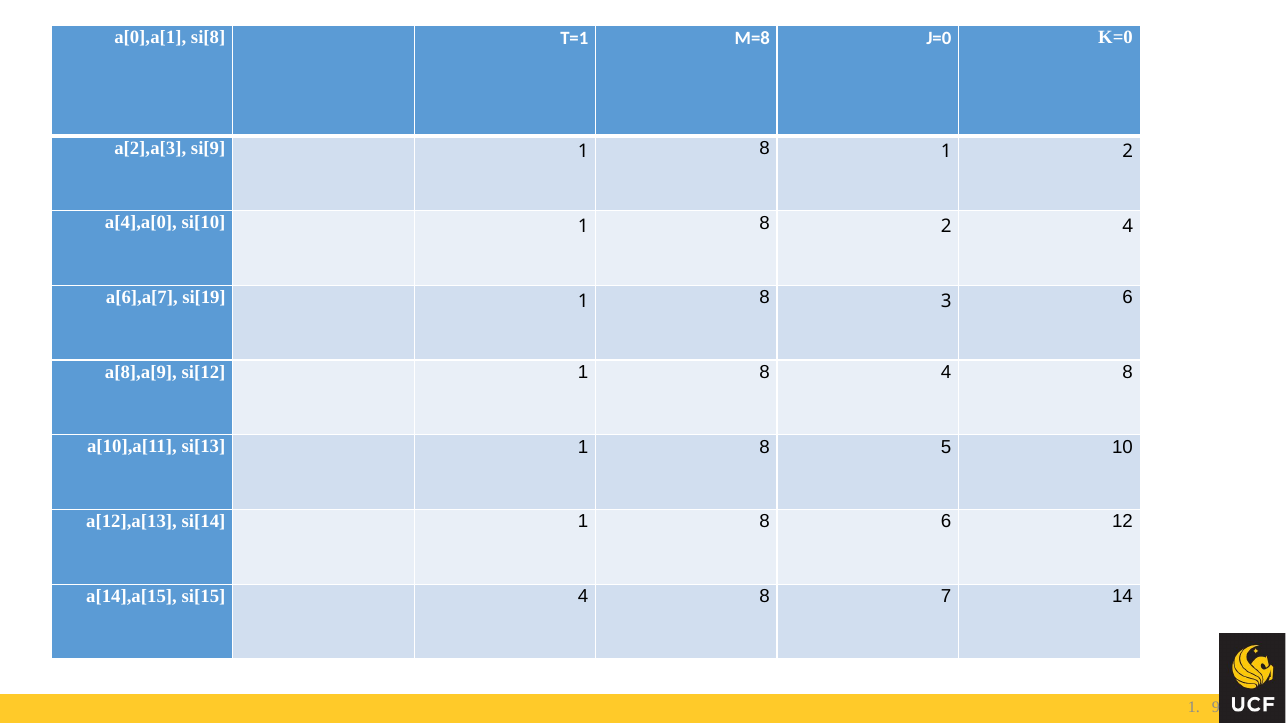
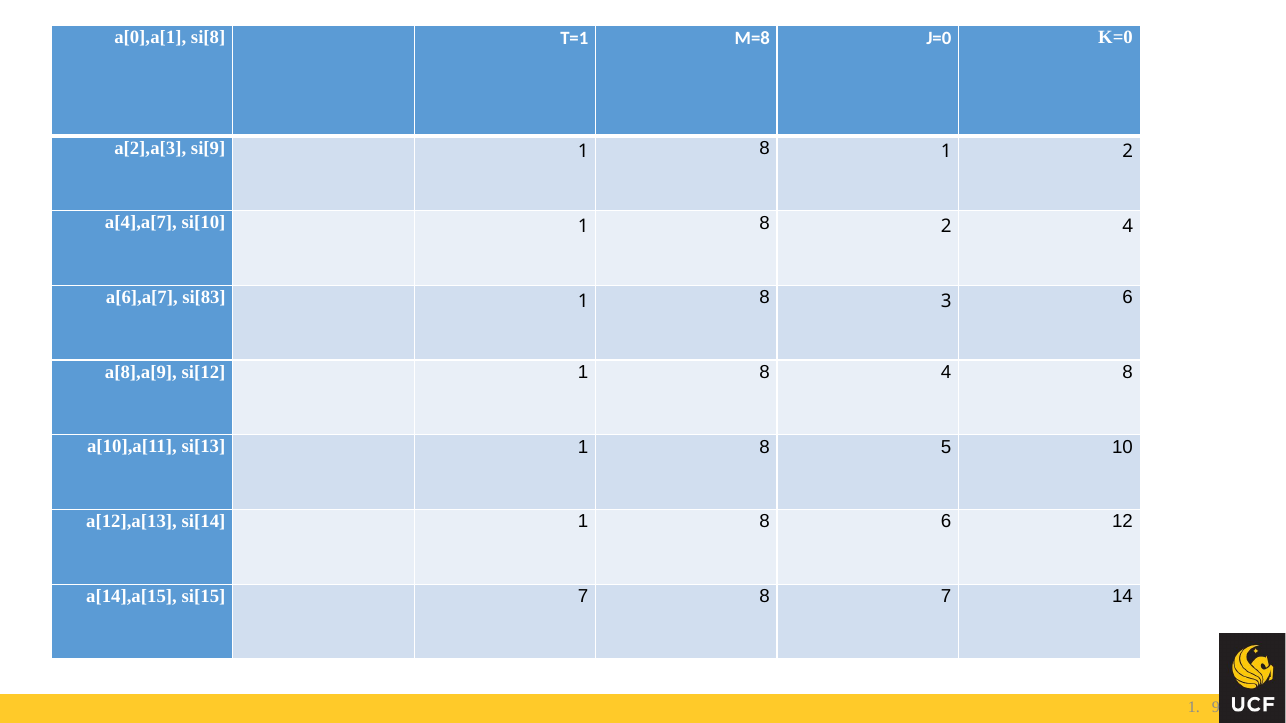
a[4],a[0: a[4],a[0 -> a[4],a[7 (141, 223)
si[19: si[19 -> si[83 (204, 297)
si[15 4: 4 -> 7 (583, 597)
